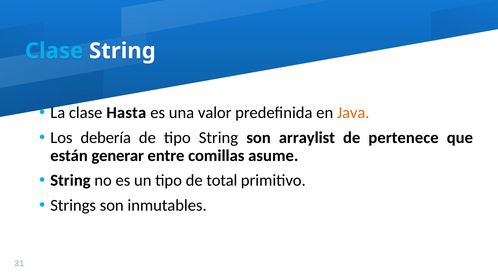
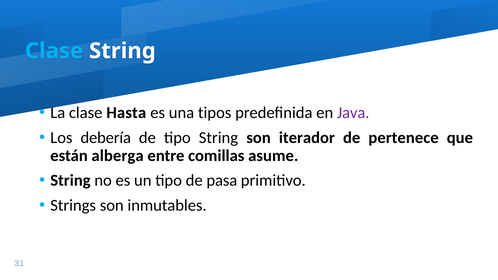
valor: valor -> tipos (215, 113)
Java colour: orange -> purple (353, 113)
arraylist: arraylist -> iterador (307, 138)
generar: generar -> alberga (118, 156)
total: total -> pasa (222, 180)
